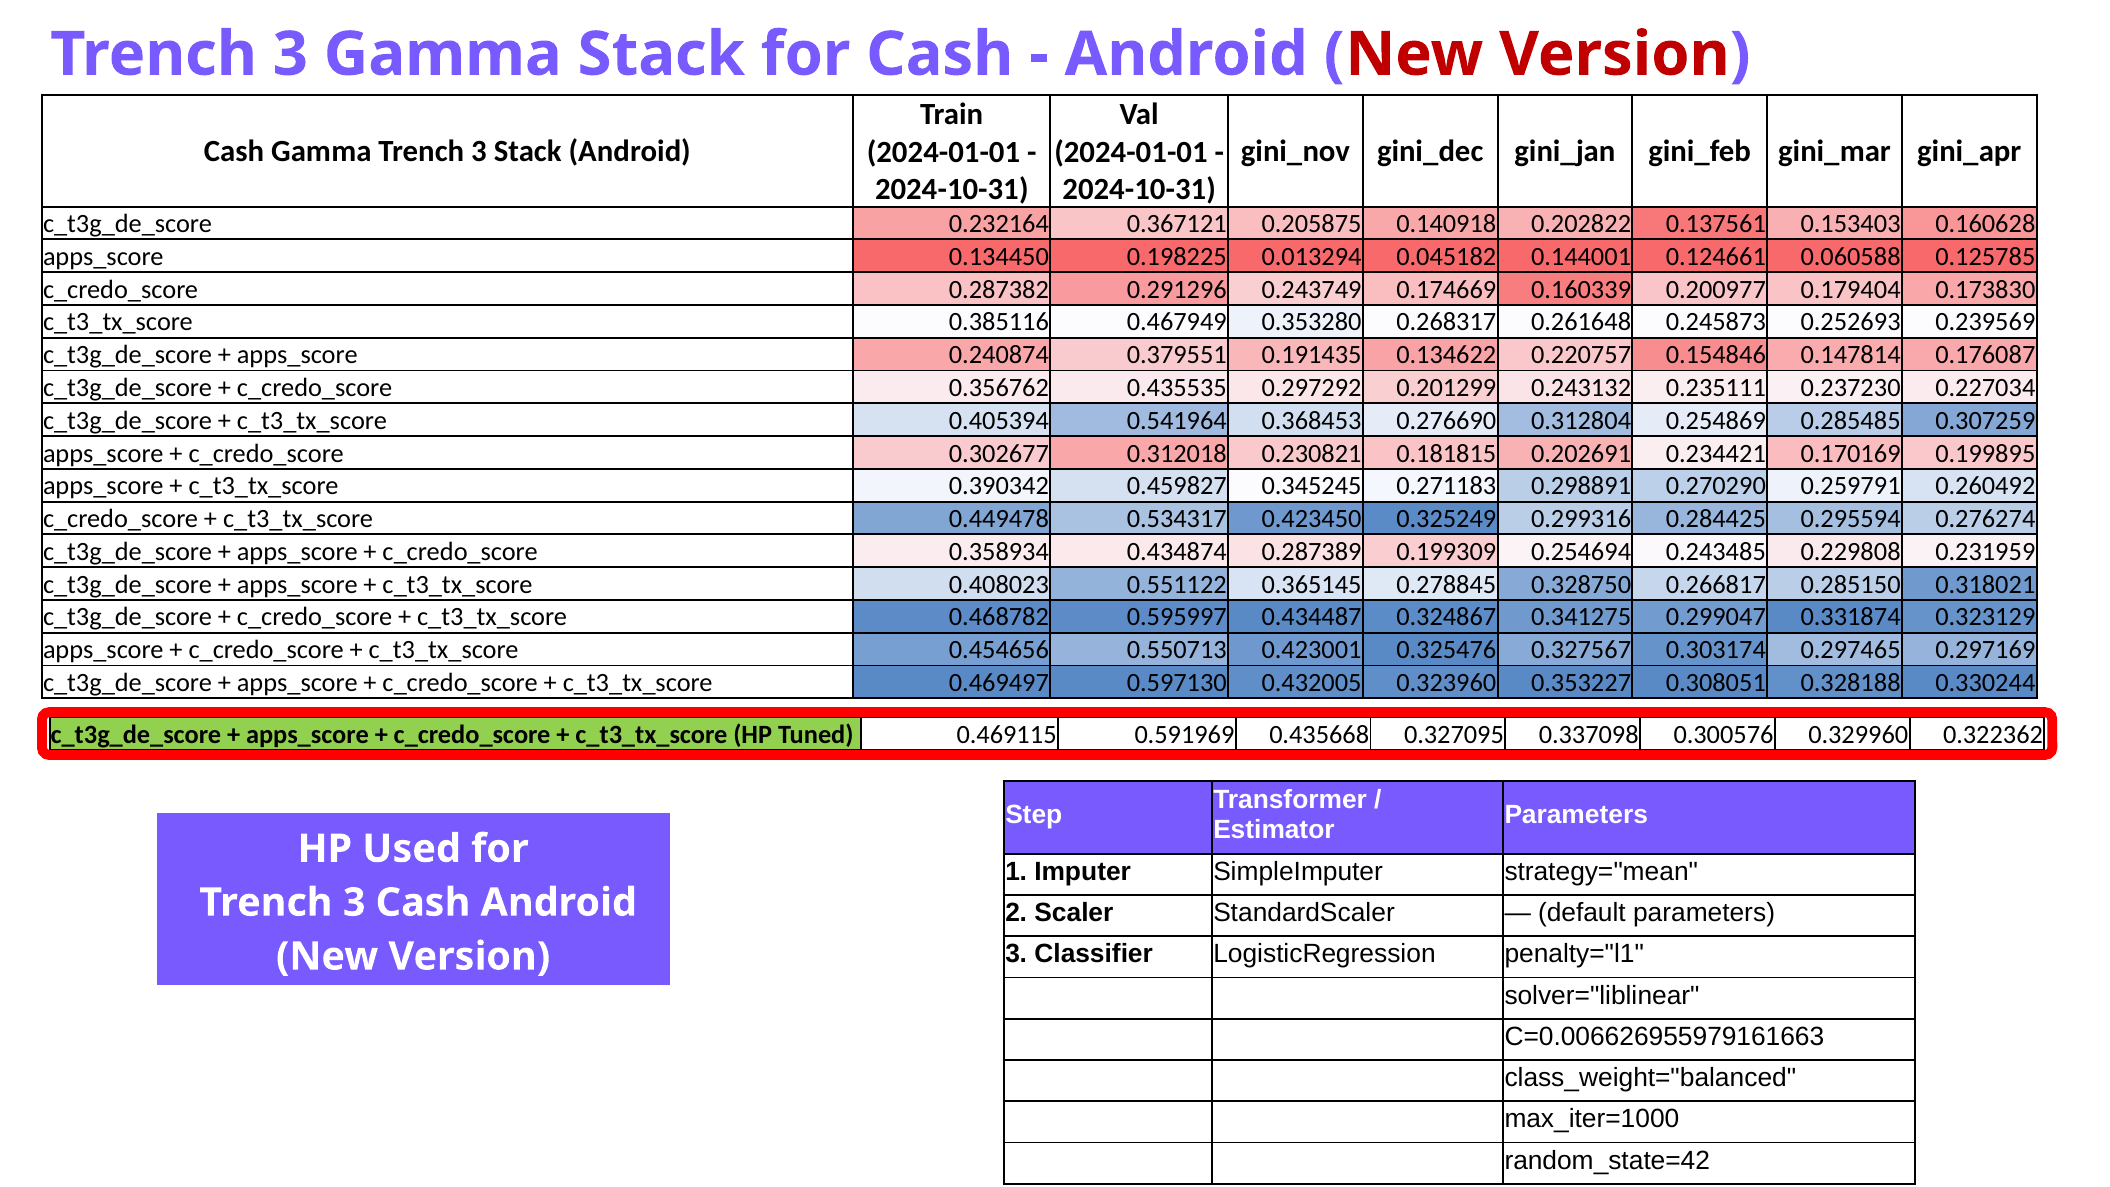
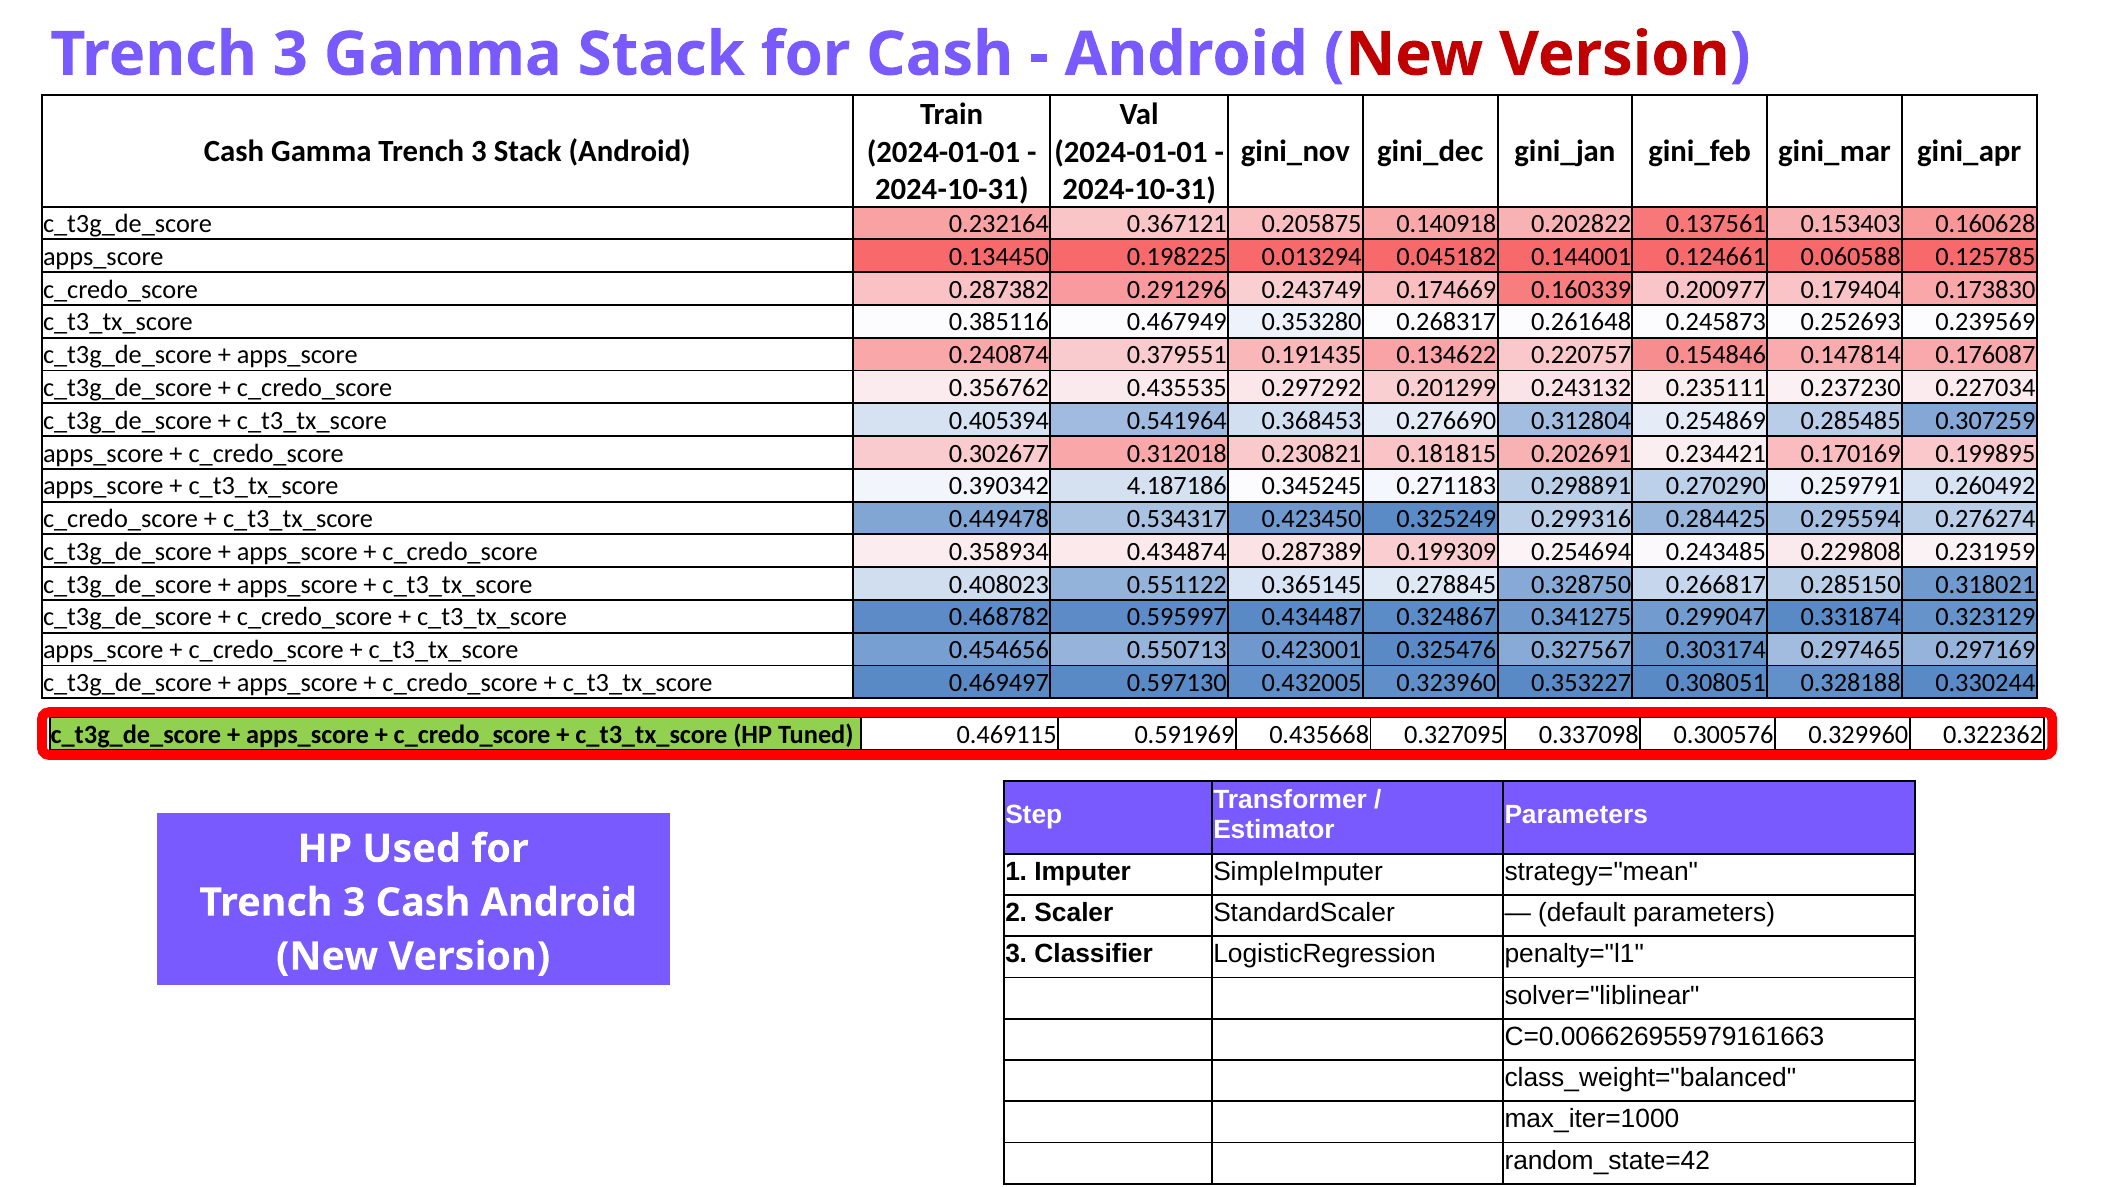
0.459827: 0.459827 -> 4.187186 (1177, 486)
